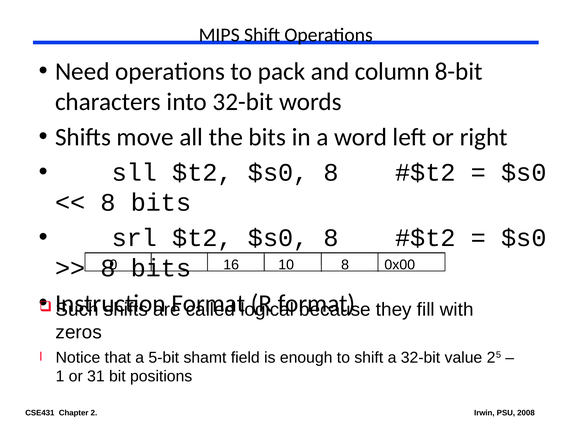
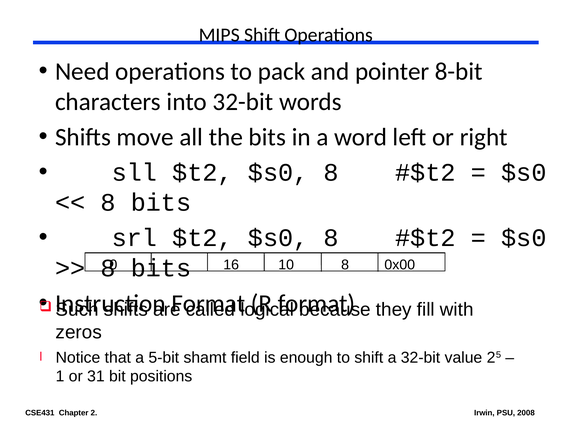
column: column -> pointer (392, 72)
